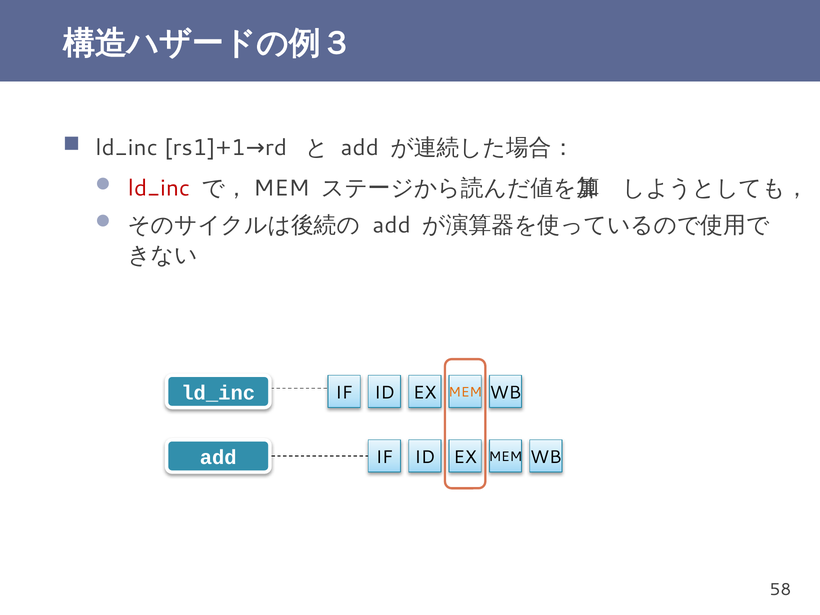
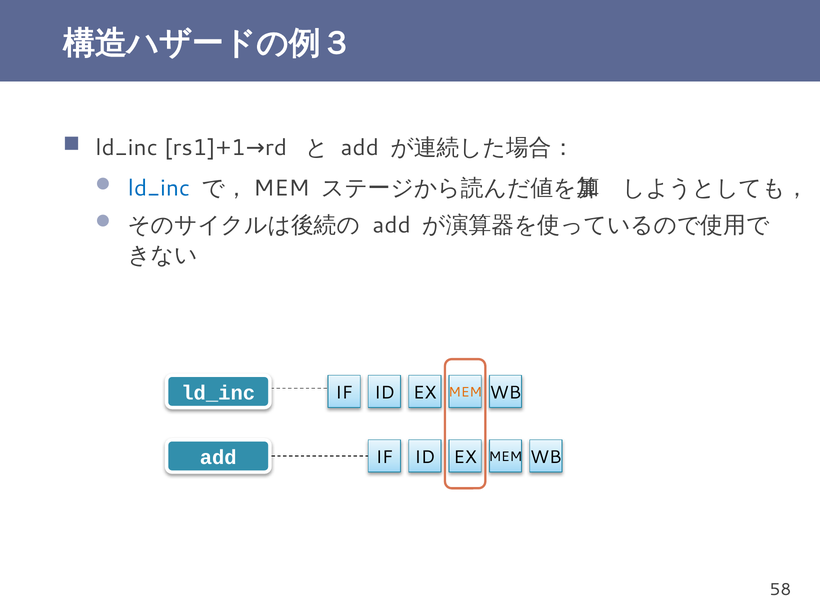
ld_inc colour: red -> blue (159, 188)
